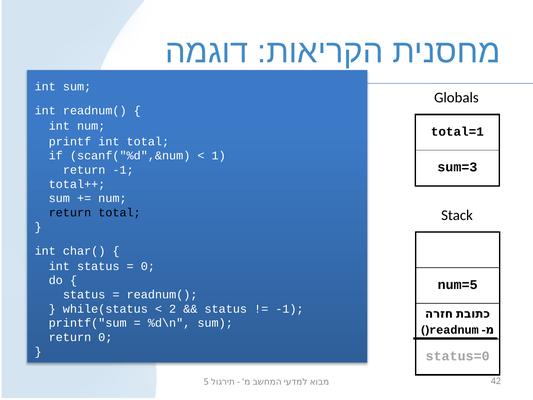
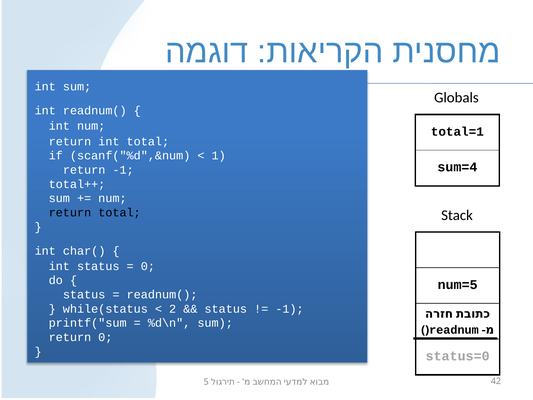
printf: printf -> return (70, 141)
sum=3: sum=3 -> sum=4 (457, 167)
